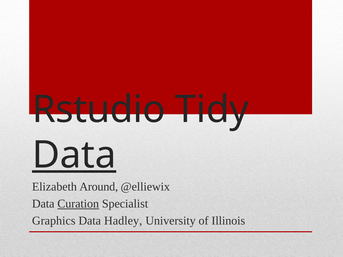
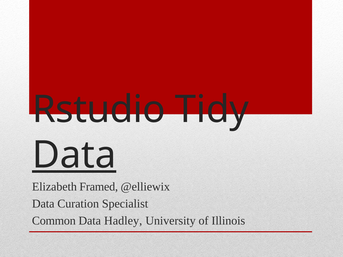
Around: Around -> Framed (99, 187)
Curation underline: present -> none (78, 204)
Graphics: Graphics -> Common (54, 221)
